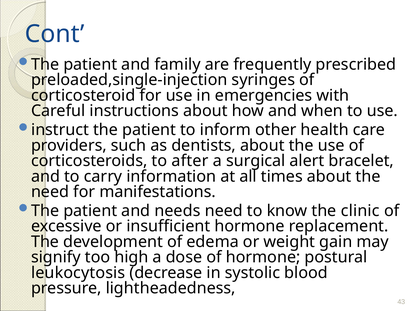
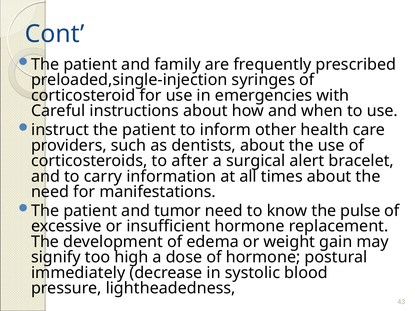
needs: needs -> tumor (178, 211)
clinic: clinic -> pulse (360, 211)
leukocytosis: leukocytosis -> immediately (78, 273)
